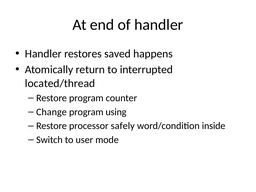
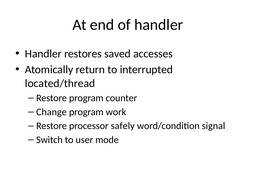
happens: happens -> accesses (153, 54)
using: using -> work (116, 112)
inside: inside -> signal (214, 126)
